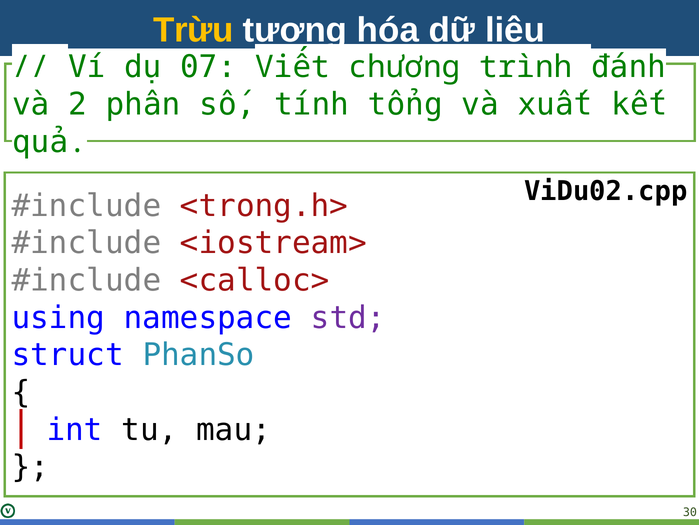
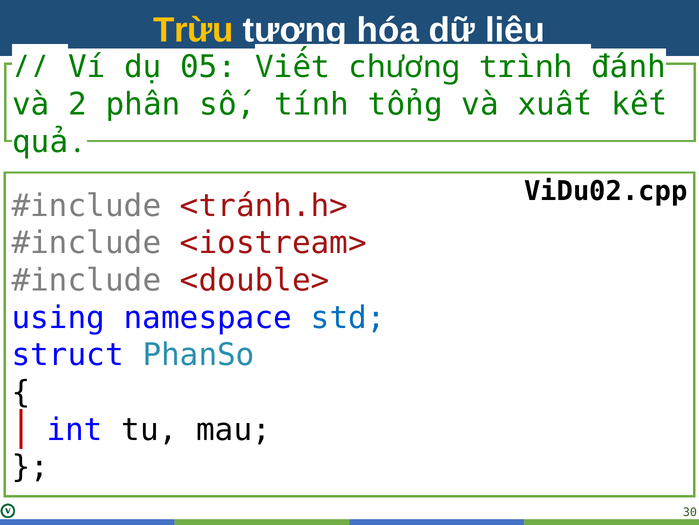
07: 07 -> 05 (208, 67)
<trong.h>: <trong.h> -> <tránh.h> (264, 205)
<calloc>: <calloc> -> <double> (255, 280)
std colour: purple -> blue (348, 317)
